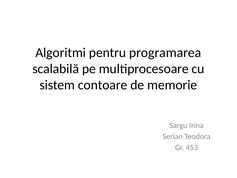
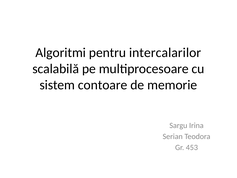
programarea: programarea -> intercalarilor (165, 53)
